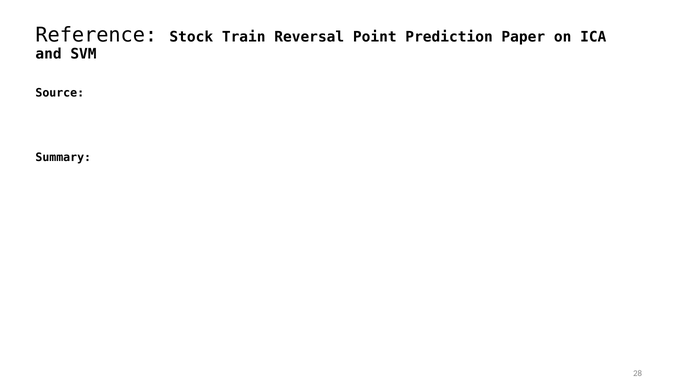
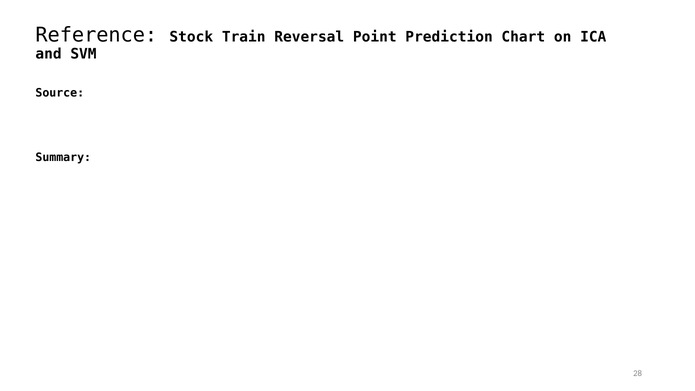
Paper: Paper -> Chart (523, 37)
